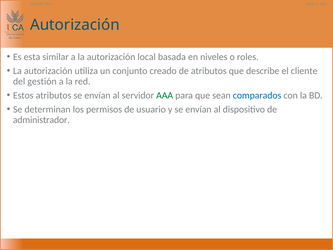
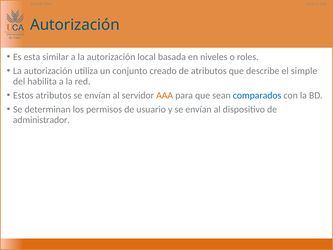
cliente: cliente -> simple (304, 71)
gestión: gestión -> habilita (42, 81)
AAA colour: green -> orange (165, 95)
